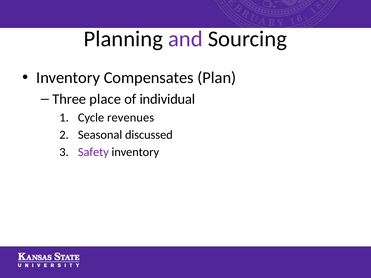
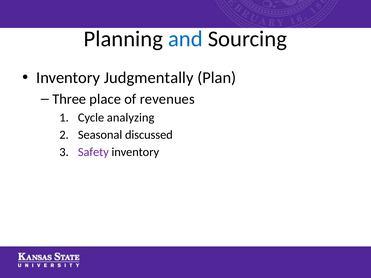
and colour: purple -> blue (185, 39)
Compensates: Compensates -> Judgmentally (149, 78)
individual: individual -> revenues (167, 99)
revenues: revenues -> analyzing (131, 118)
